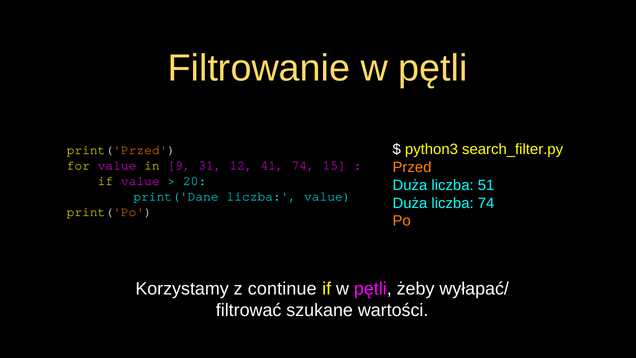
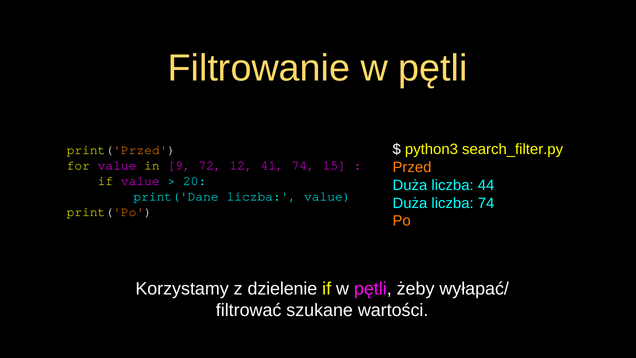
31: 31 -> 72 (210, 166)
51: 51 -> 44 (486, 185)
continue: continue -> dzielenie (282, 289)
